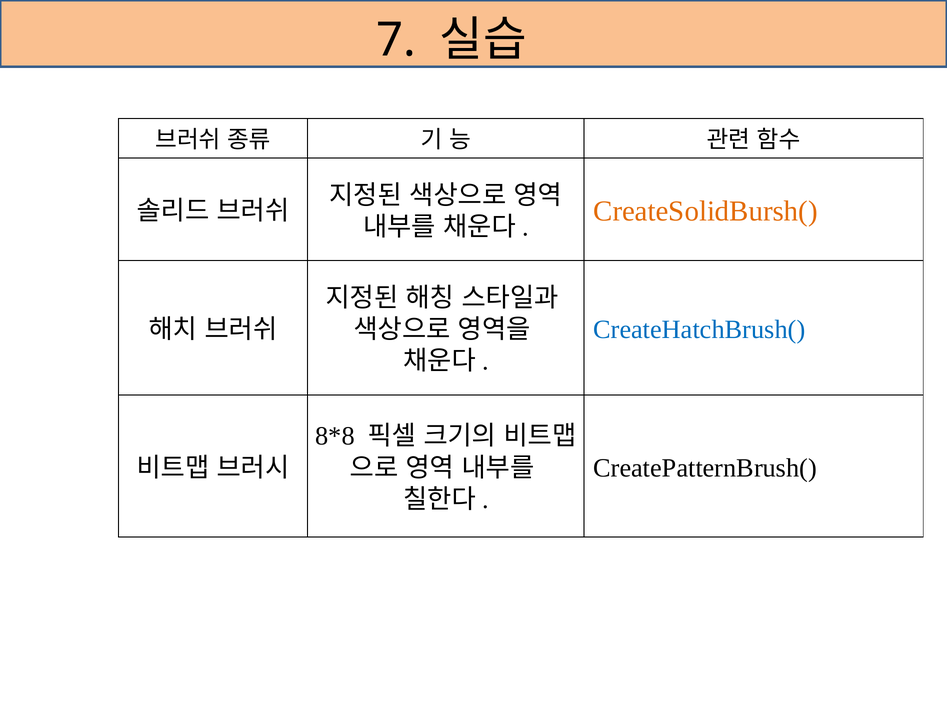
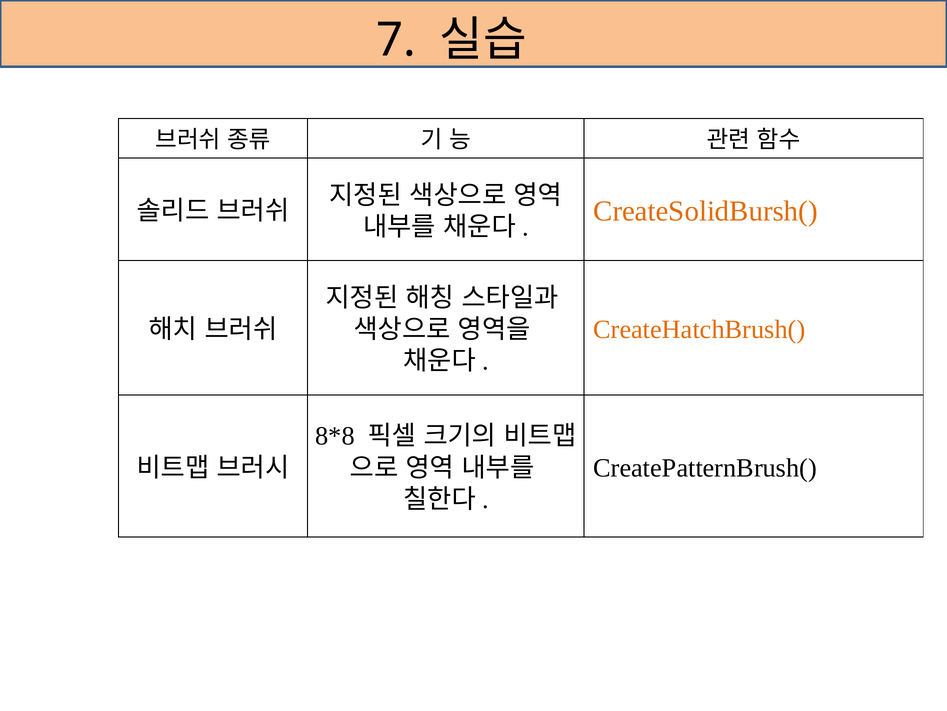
CreateHatchBrush( colour: blue -> orange (699, 329)
